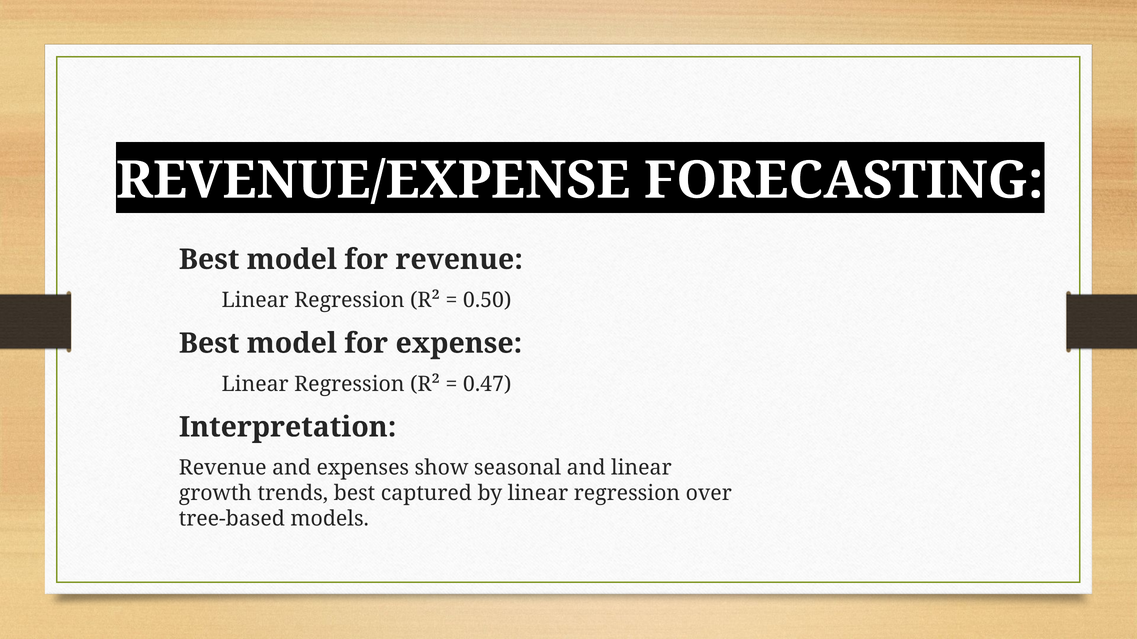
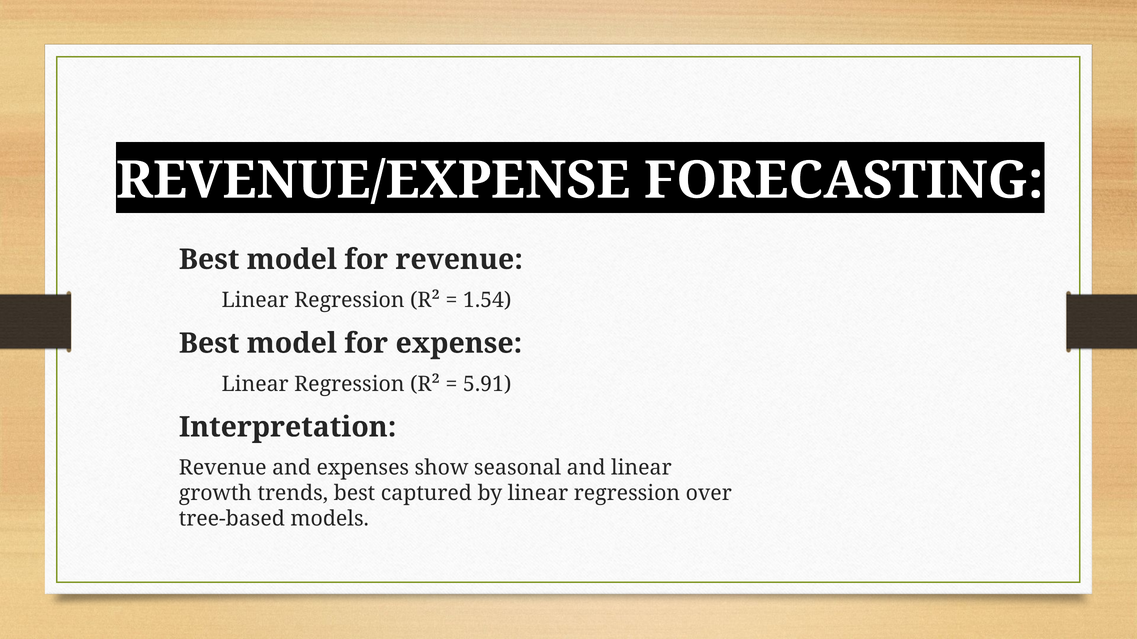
0.50: 0.50 -> 1.54 (487, 300)
0.47: 0.47 -> 5.91 (487, 384)
